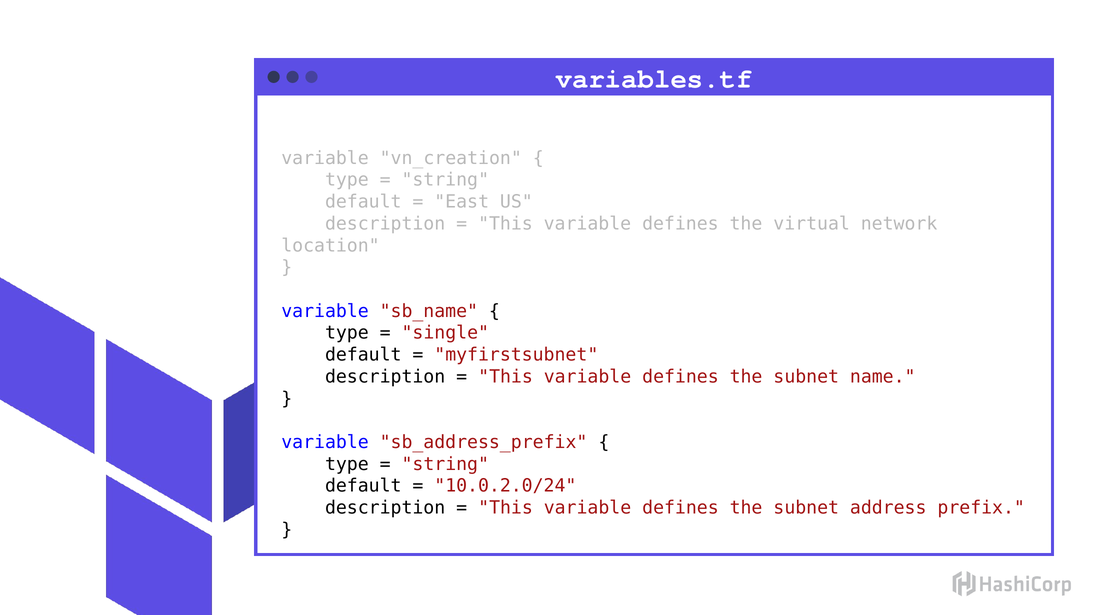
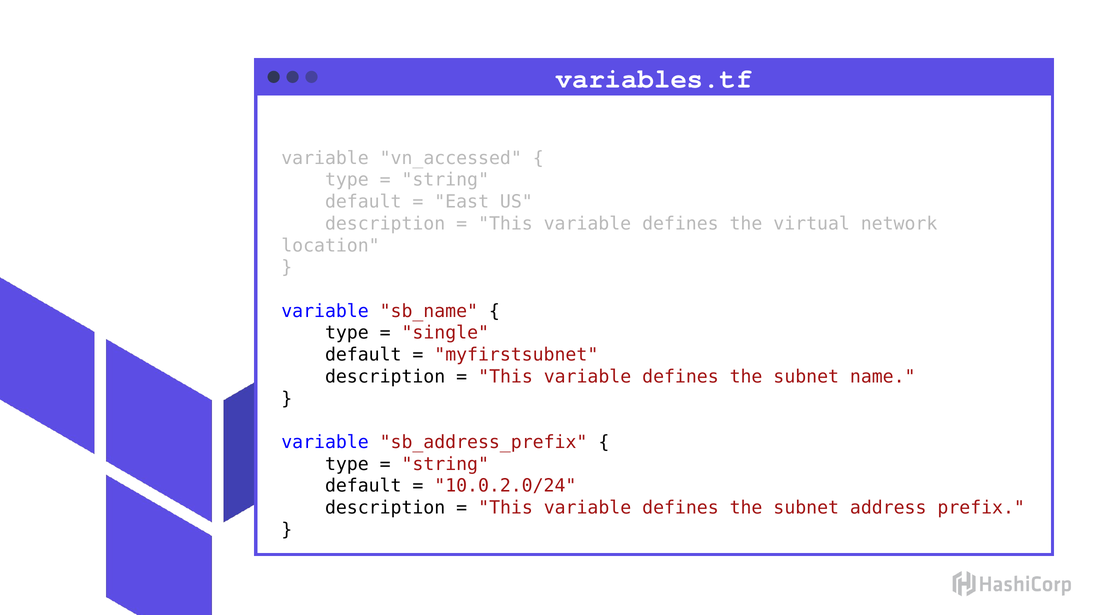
vn_creation: vn_creation -> vn_accessed (451, 158)
